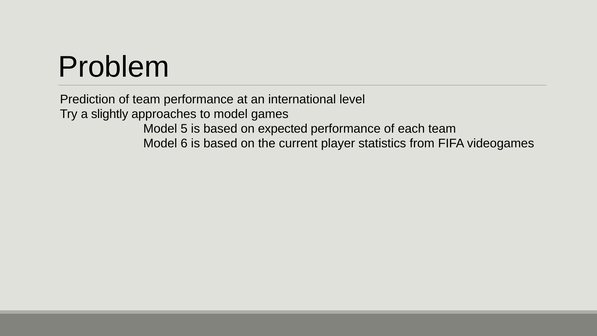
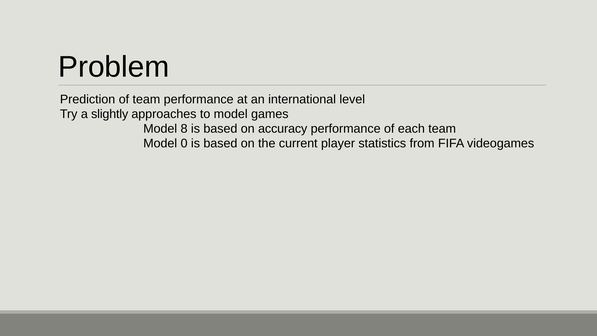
5: 5 -> 8 (184, 129)
expected: expected -> accuracy (283, 129)
6: 6 -> 0 (184, 143)
